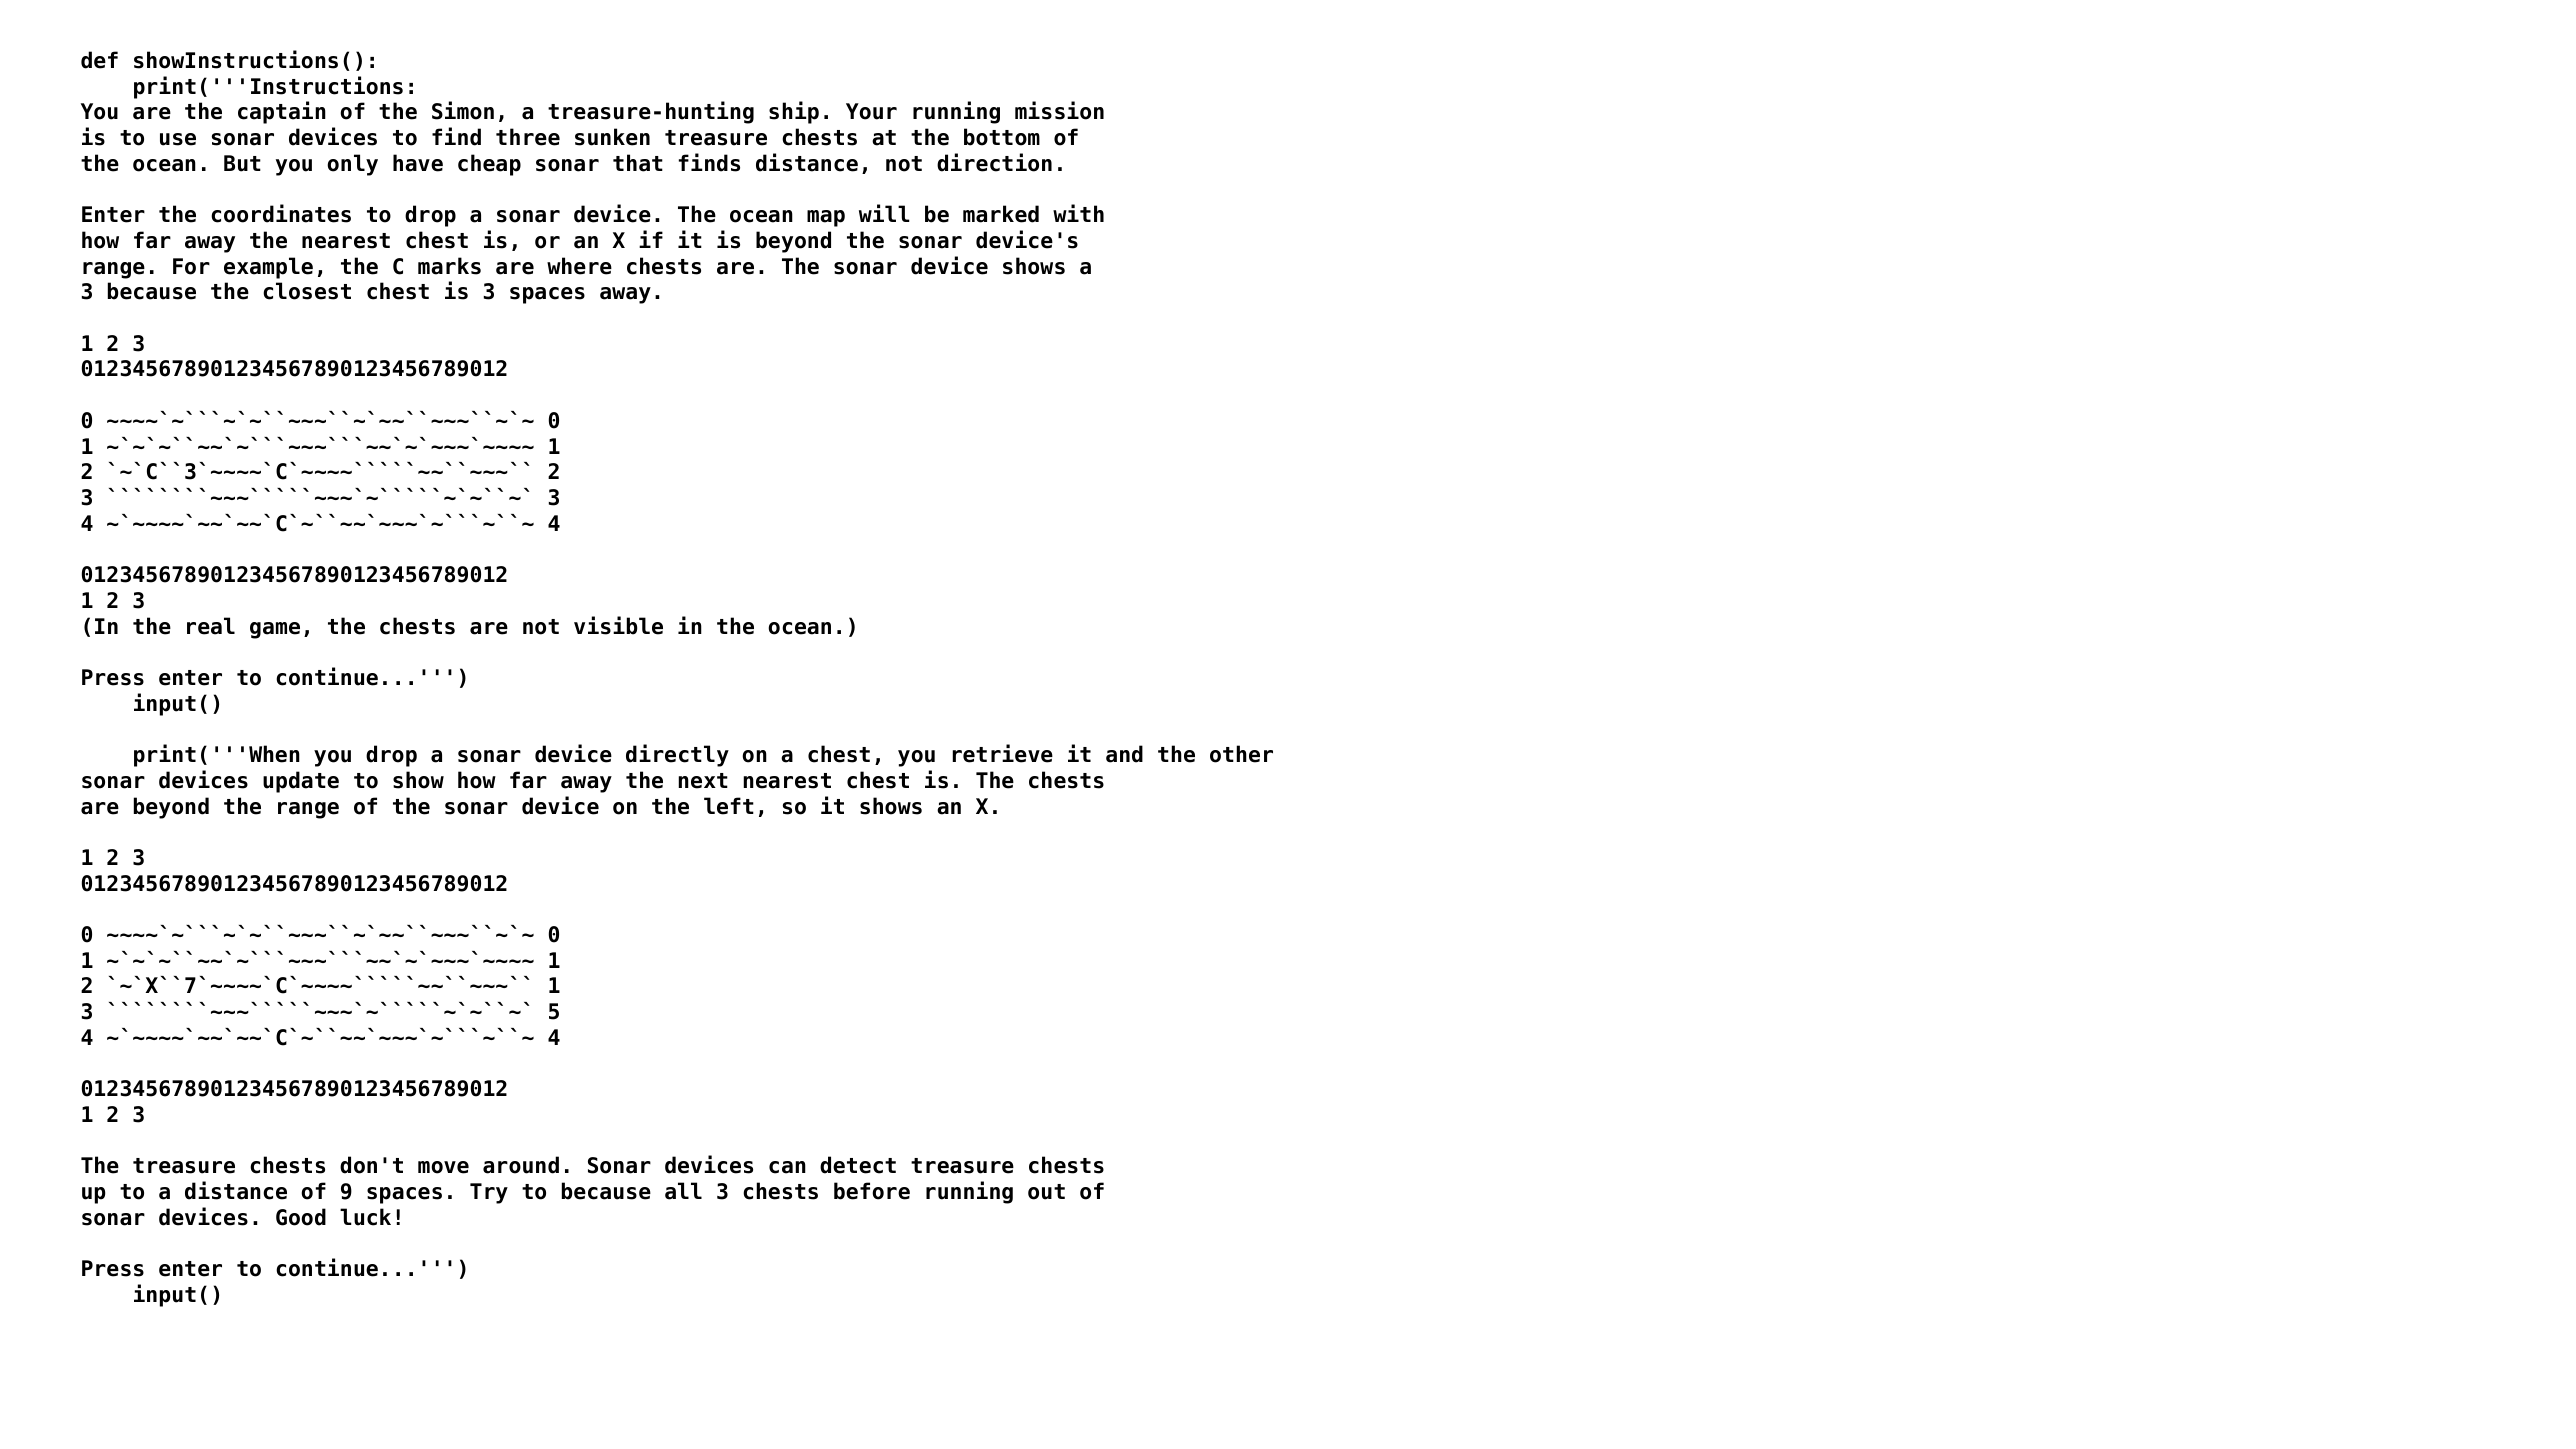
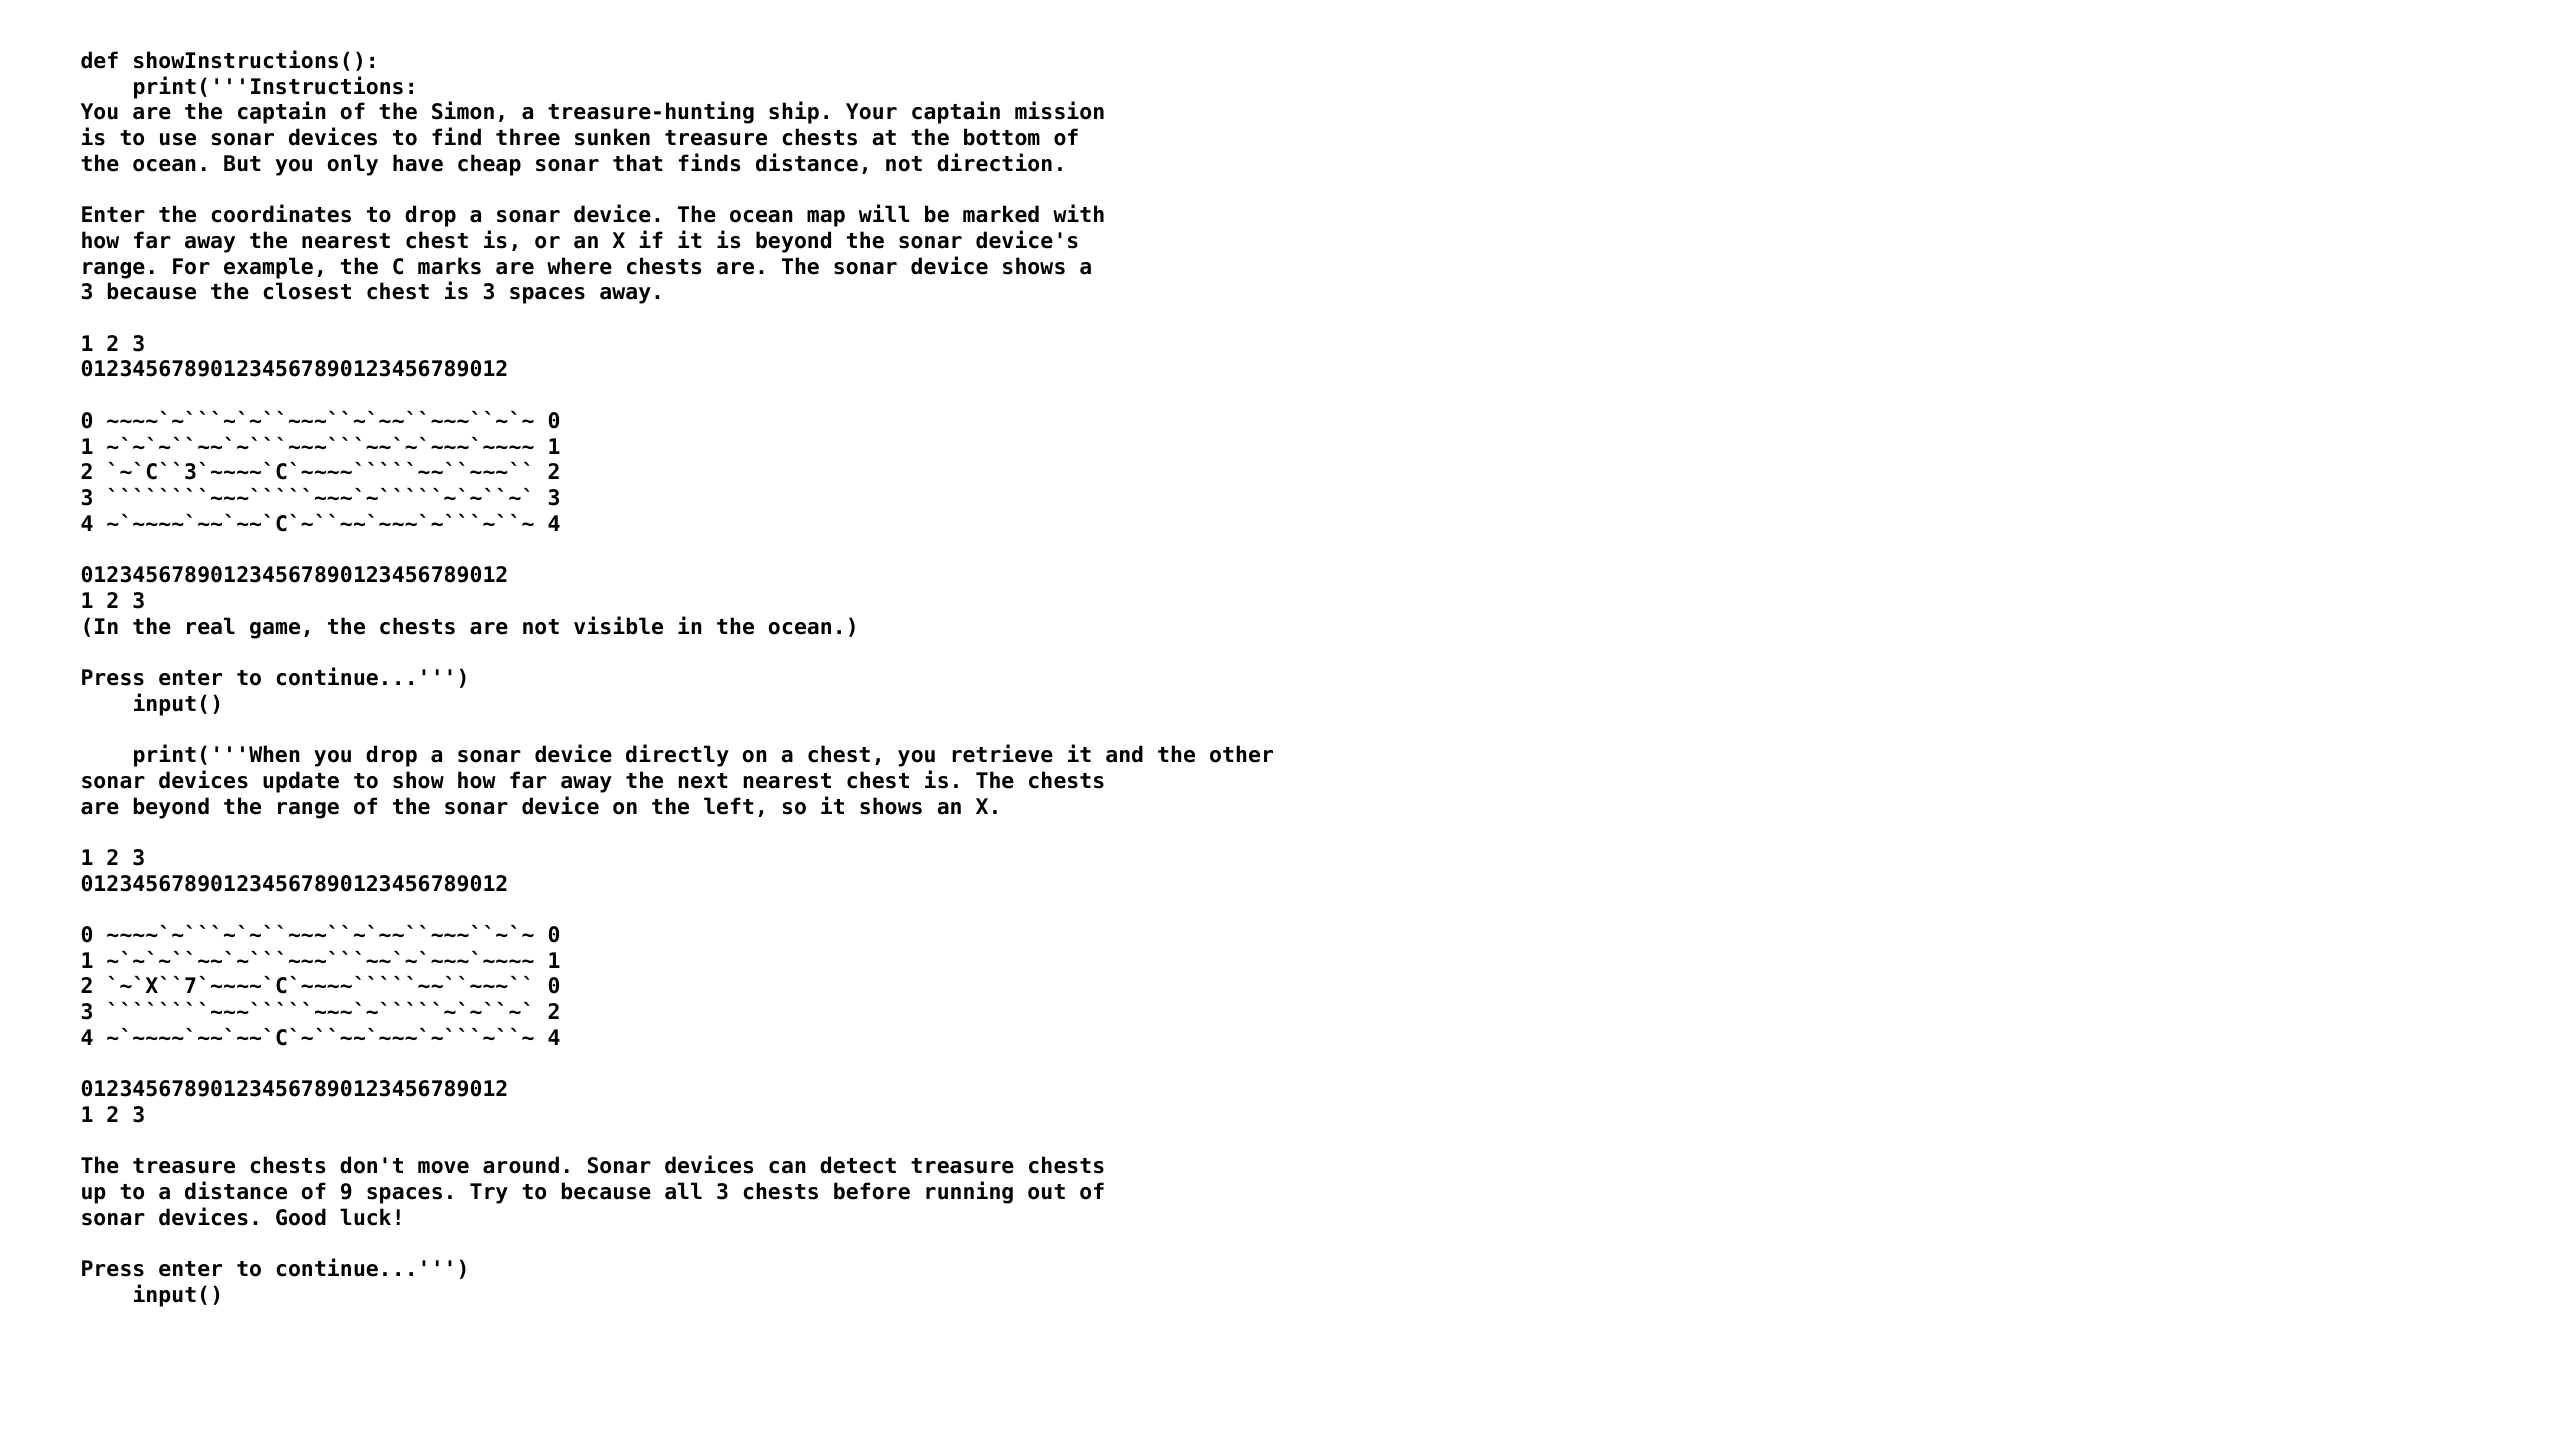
Your running: running -> captain (956, 113)
1: 1 -> 0 (554, 987)
5: 5 -> 2 (554, 1013)
